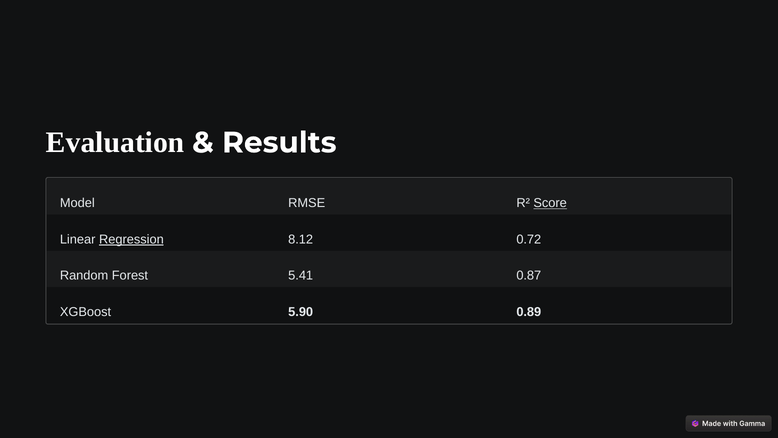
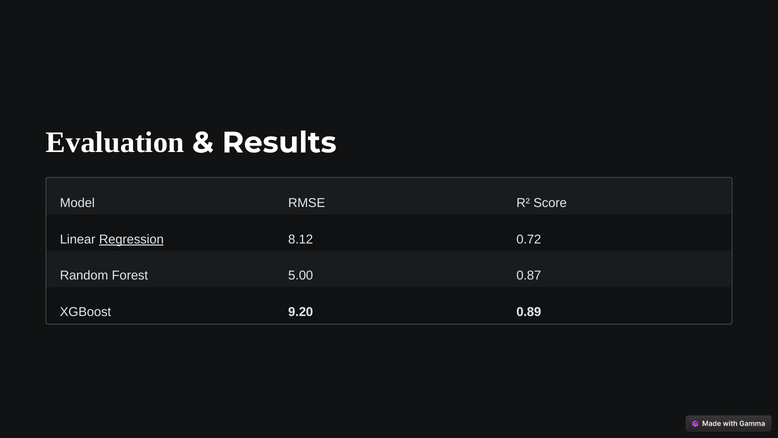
Score underline: present -> none (550, 203)
5.41: 5.41 -> 5.00 (301, 275)
5.90: 5.90 -> 9.20 (301, 312)
